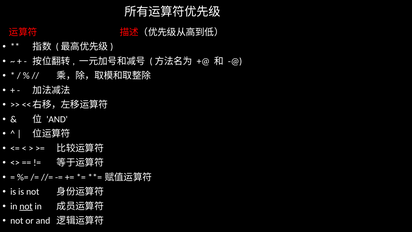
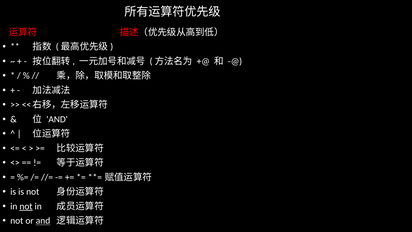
and underline: none -> present (43, 221)
